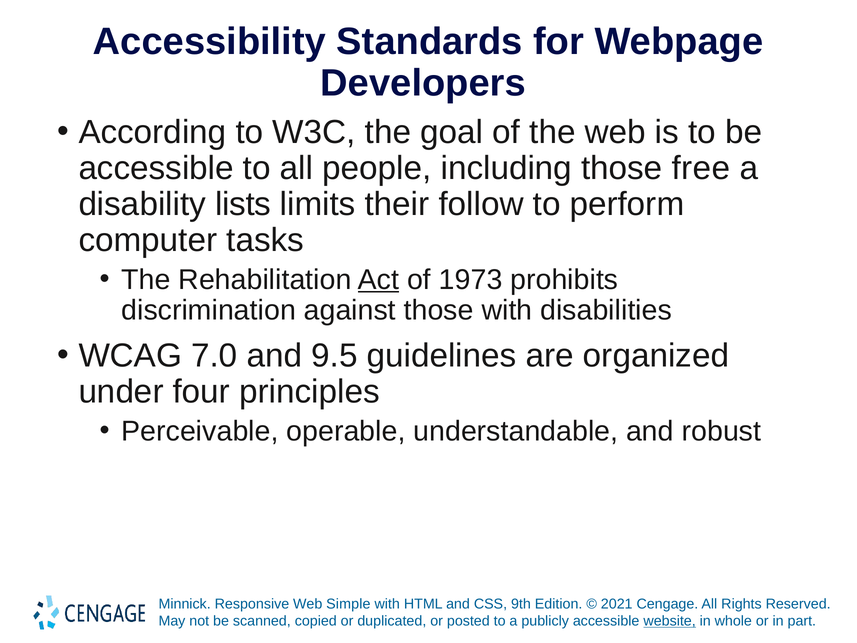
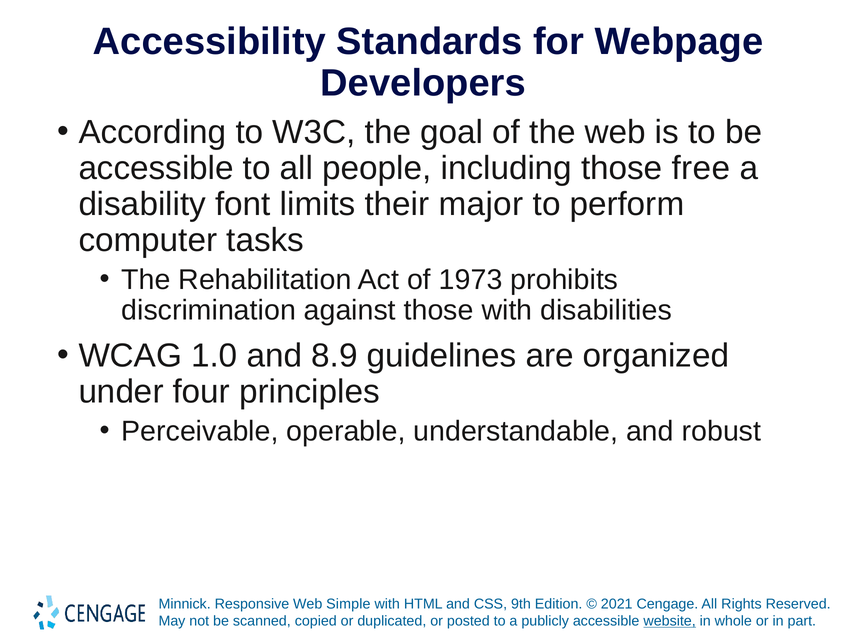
lists: lists -> font (243, 204)
follow: follow -> major (481, 204)
Act underline: present -> none (379, 279)
7.0: 7.0 -> 1.0 (214, 356)
9.5: 9.5 -> 8.9 (334, 356)
